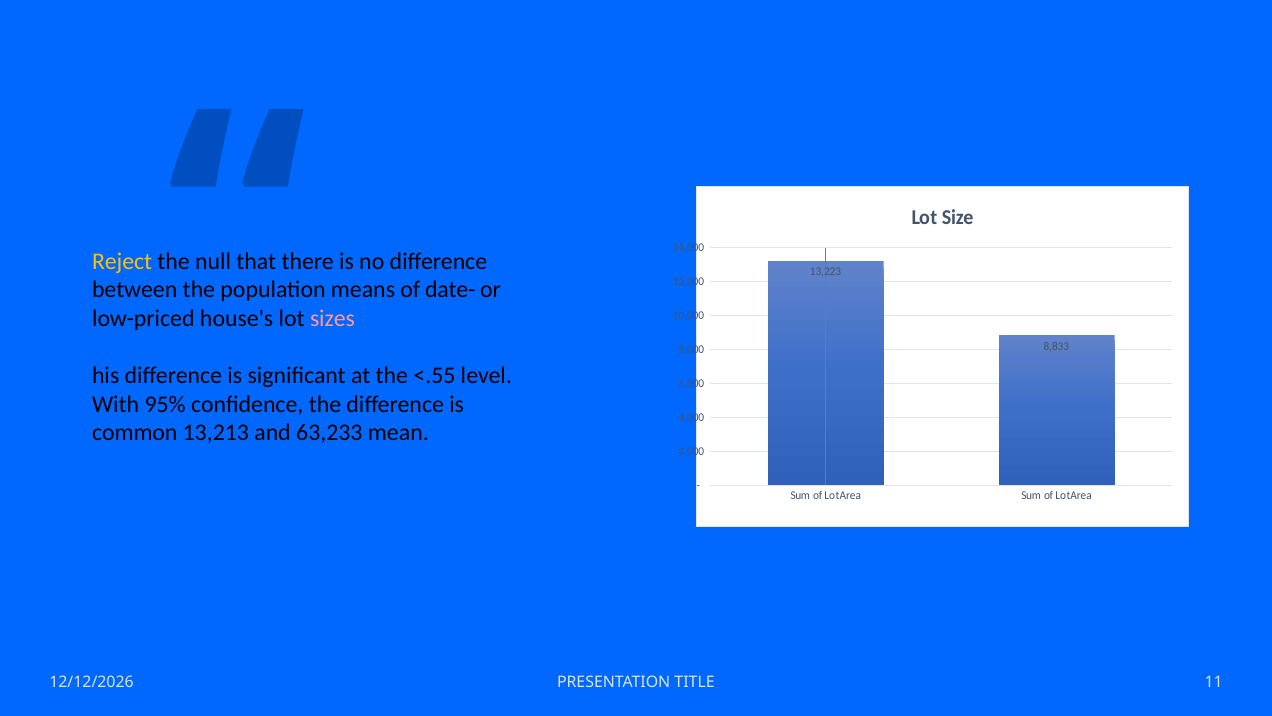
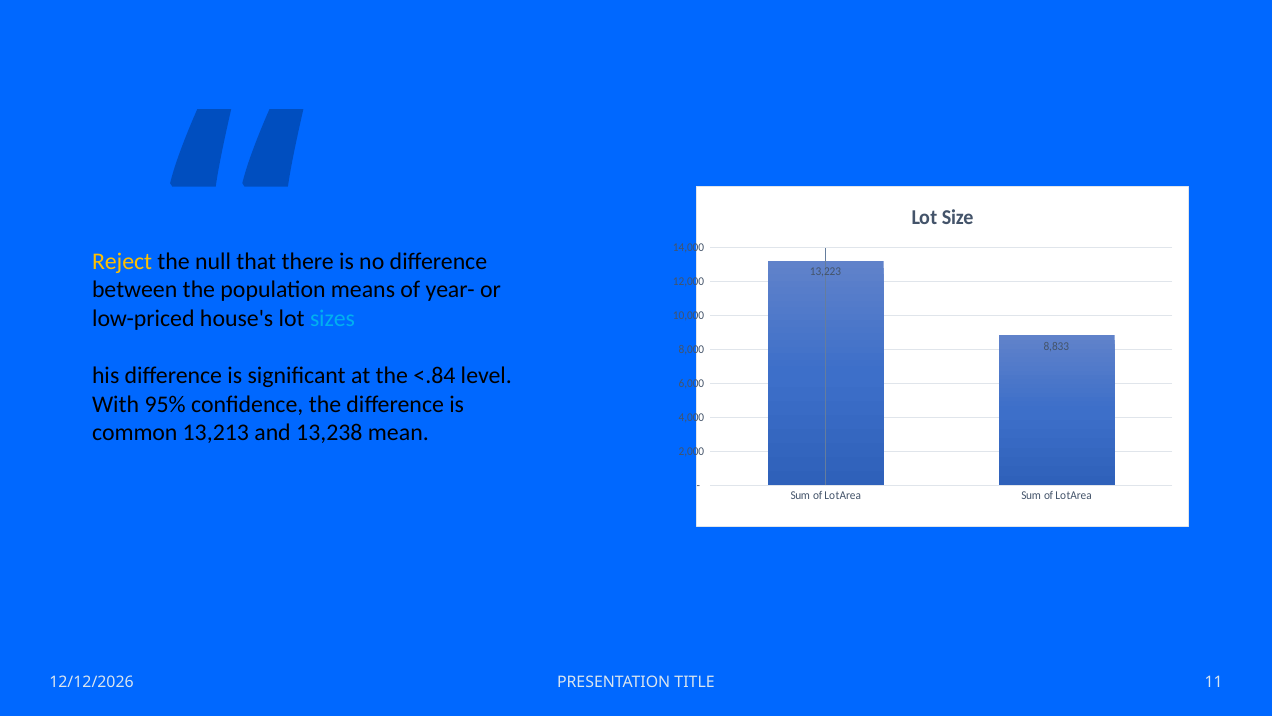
date-: date- -> year- (450, 290)
sizes colour: pink -> light blue (333, 318)
<.55: <.55 -> <.84 (434, 376)
63,233: 63,233 -> 13,238 (329, 433)
